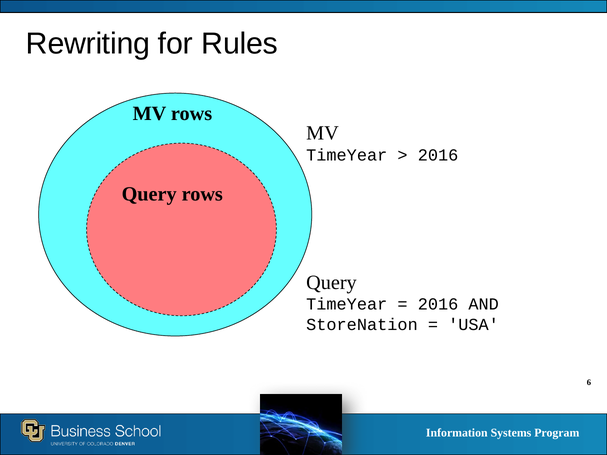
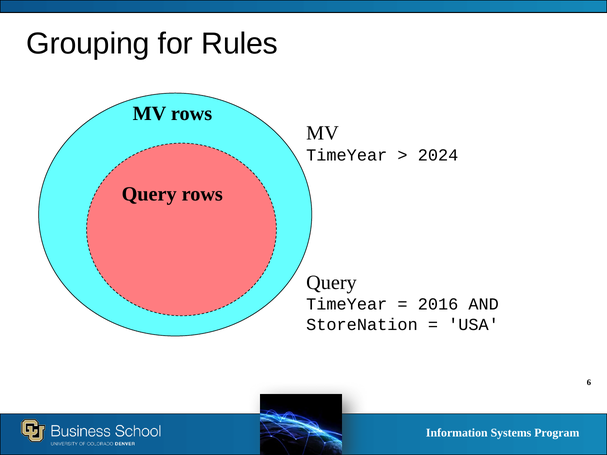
Rewriting: Rewriting -> Grouping (88, 44)
2016: 2016 -> 2024 (438, 155)
